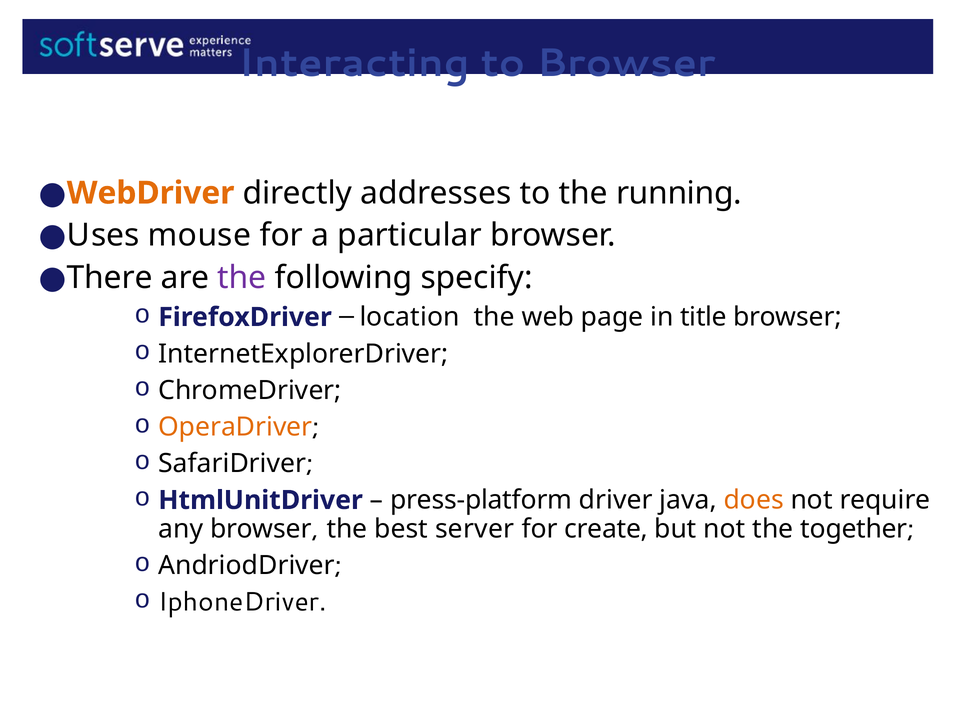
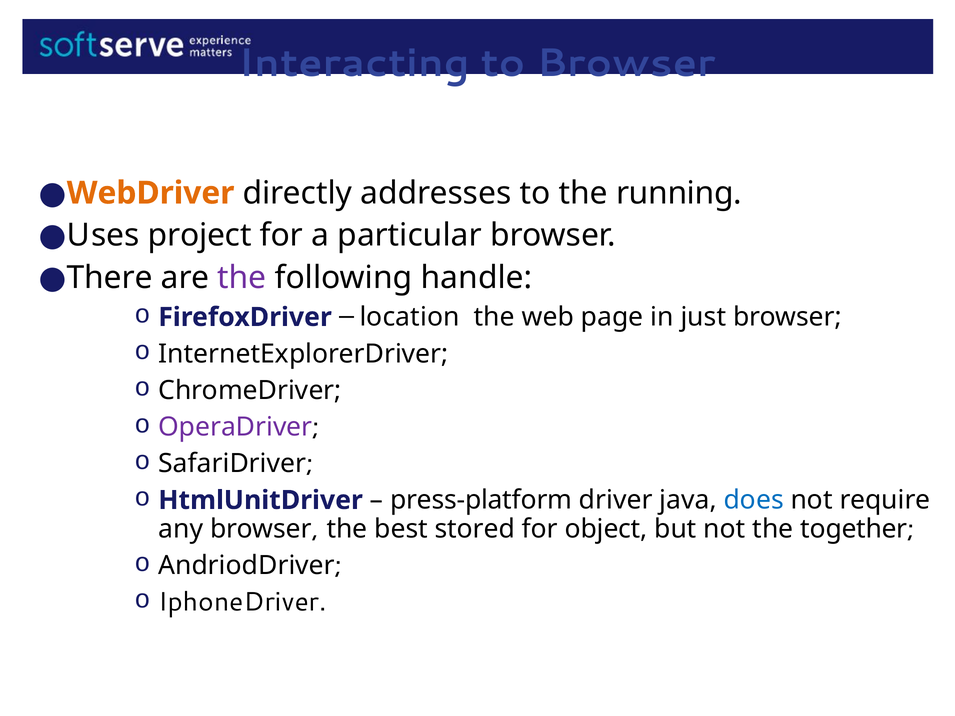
mouse: mouse -> project (200, 235)
specify: specify -> handle (477, 278)
title: title -> just (703, 317)
OperaDriver colour: orange -> purple (235, 427)
does colour: orange -> blue (754, 500)
server: server -> stored (475, 529)
create: create -> object (606, 529)
